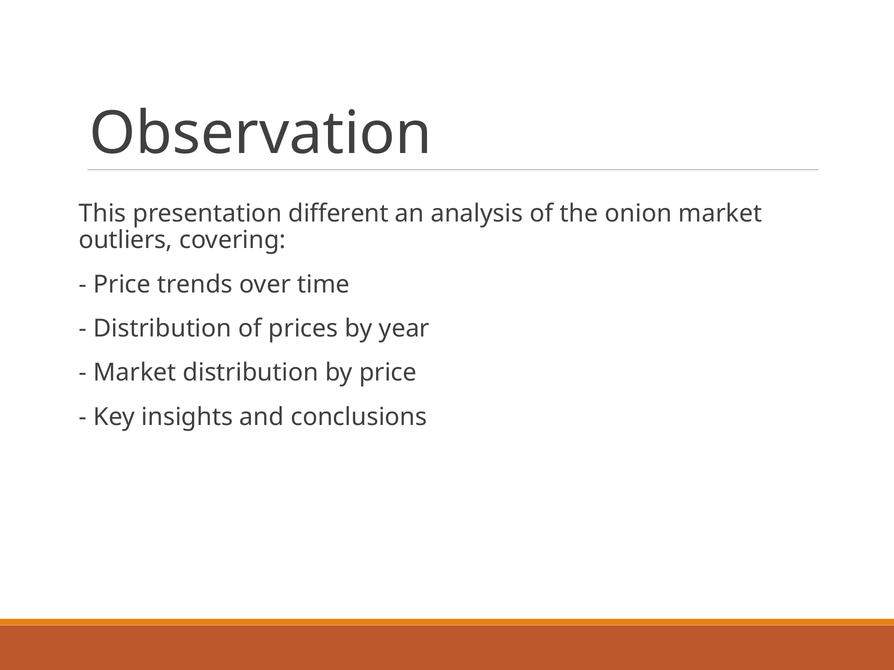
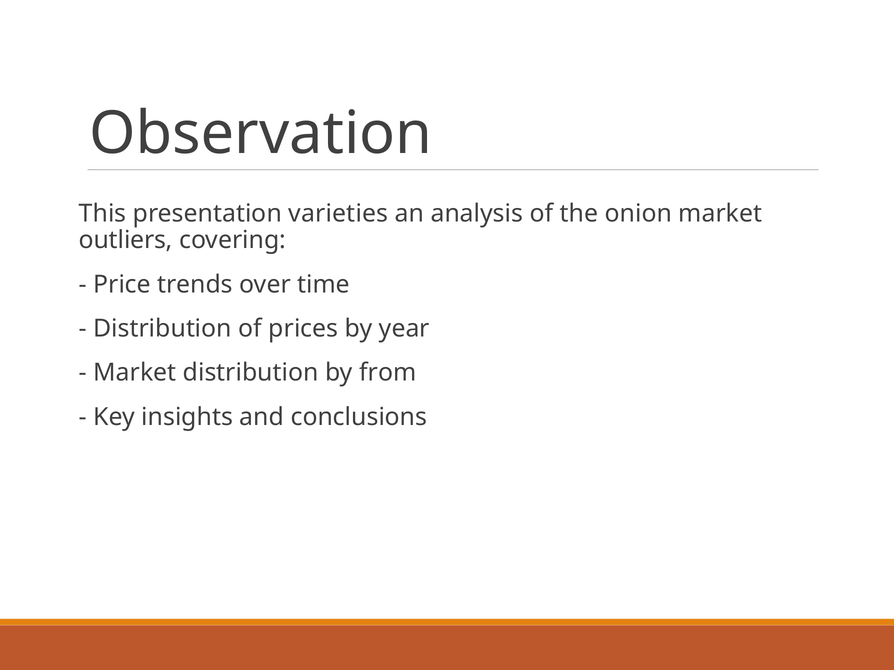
different: different -> varieties (338, 214)
by price: price -> from (388, 373)
